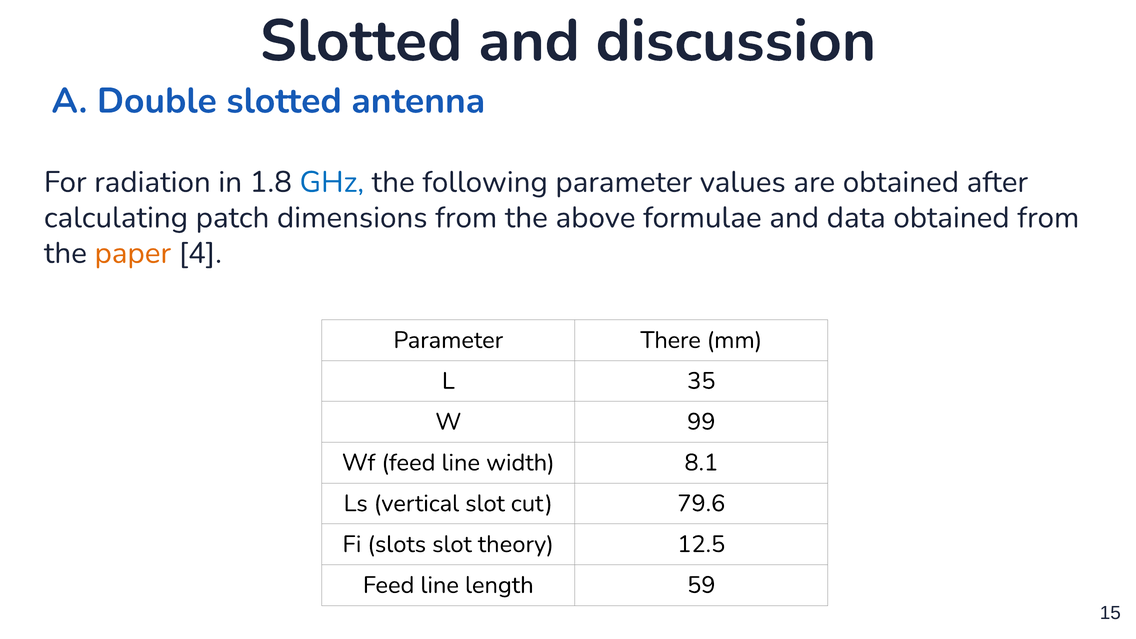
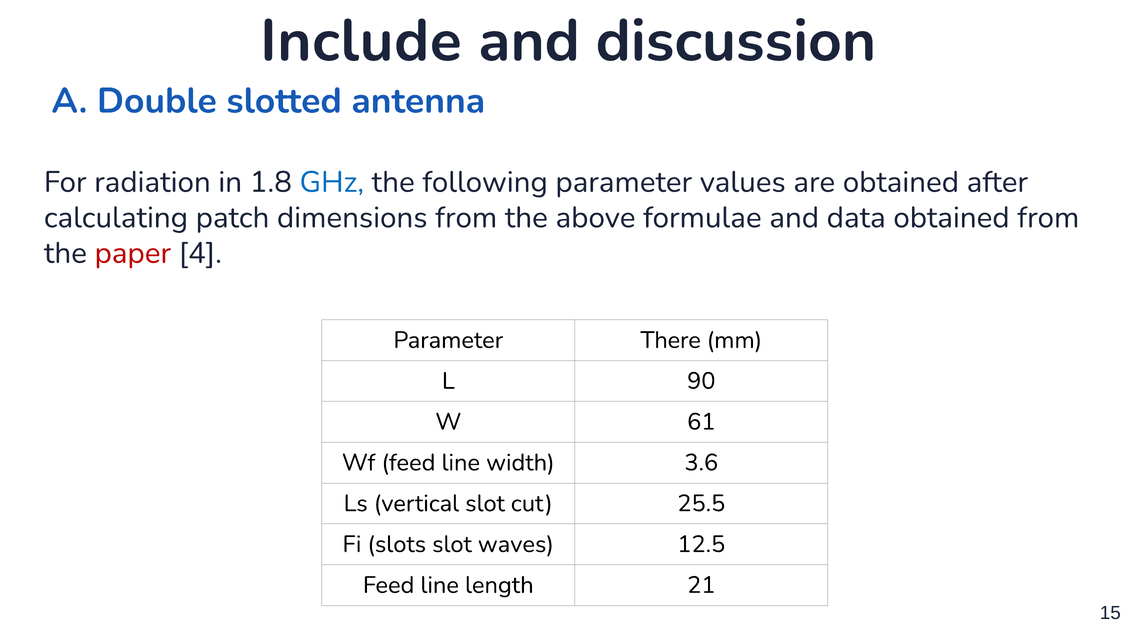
Slotted: Slotted -> Include (361, 41)
paper colour: orange -> red (133, 253)
35: 35 -> 90 (701, 381)
99: 99 -> 61 (701, 422)
8.1: 8.1 -> 3.6 (701, 463)
79.6: 79.6 -> 25.5 (701, 504)
theory: theory -> waves (516, 544)
59: 59 -> 21 (701, 585)
